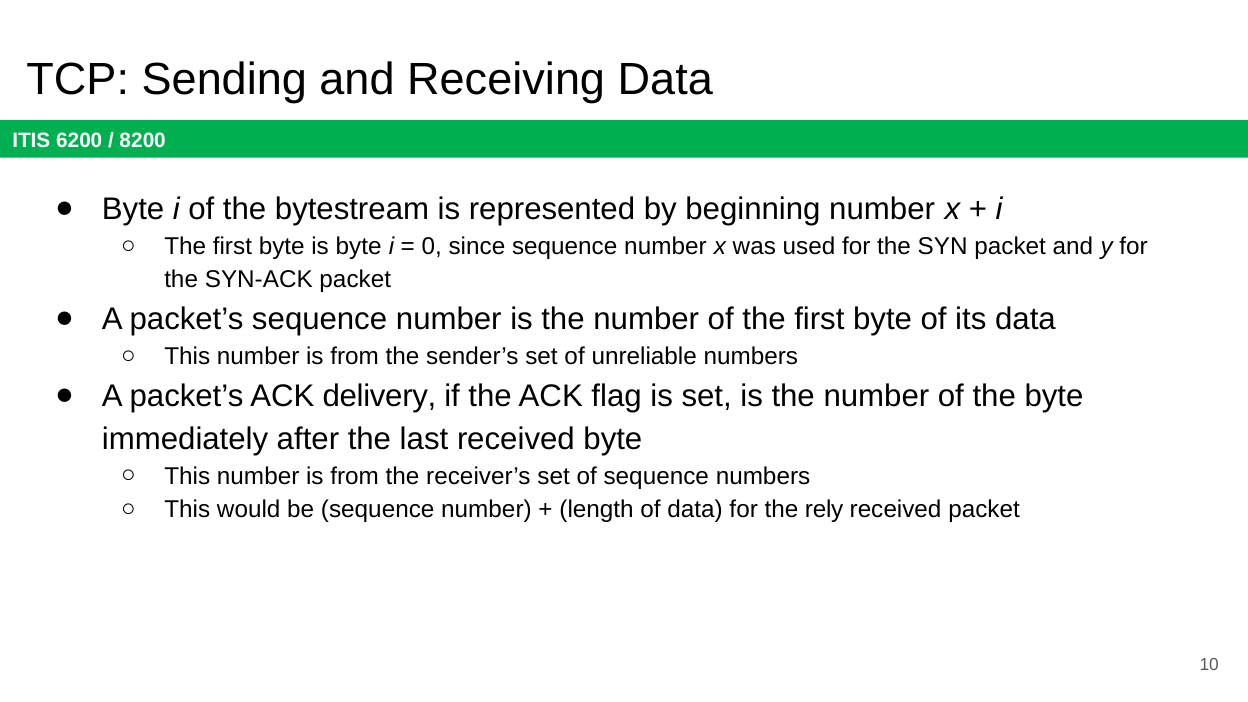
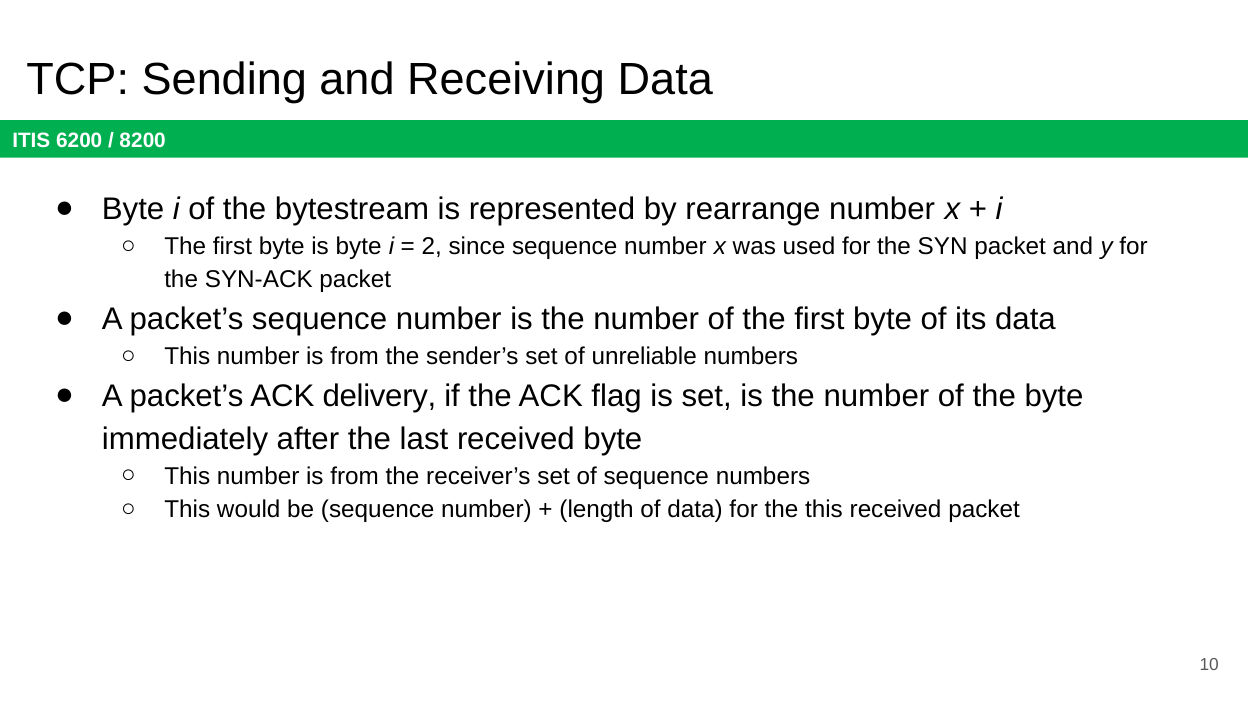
beginning: beginning -> rearrange (753, 209)
0: 0 -> 2 (432, 246)
the rely: rely -> this (824, 510)
